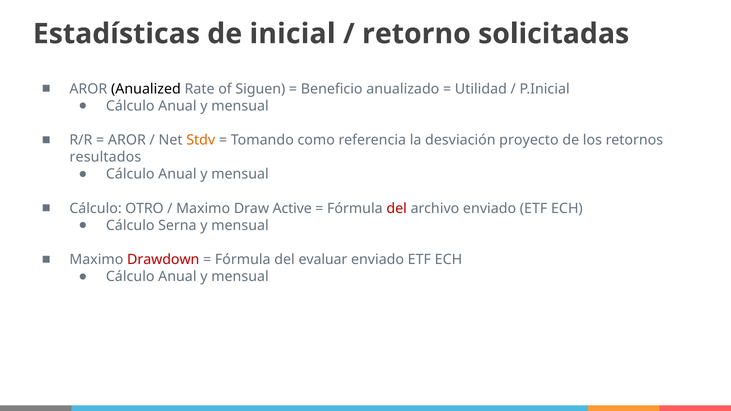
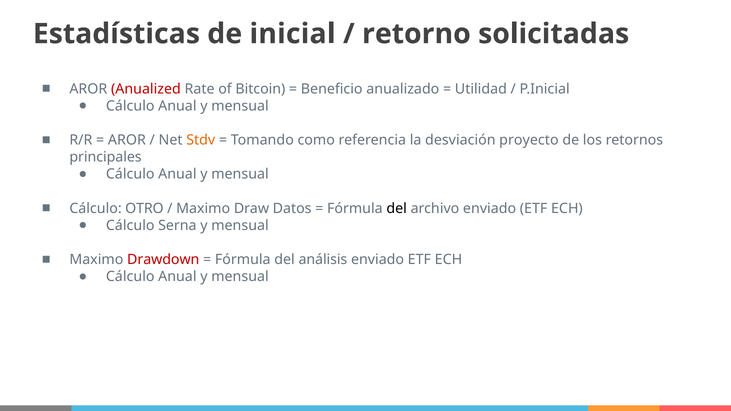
Anualized colour: black -> red (146, 89)
Siguen: Siguen -> Bitcoin (260, 89)
resultados: resultados -> principales (106, 157)
Active: Active -> Datos (292, 209)
del colour: red -> black (397, 209)
evaluar: evaluar -> análisis (323, 260)
